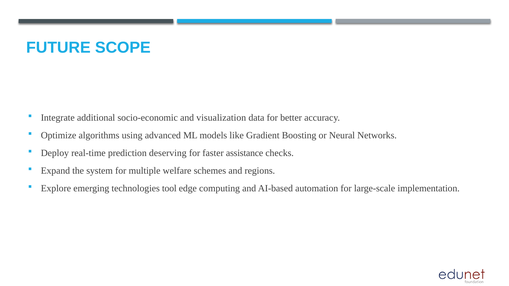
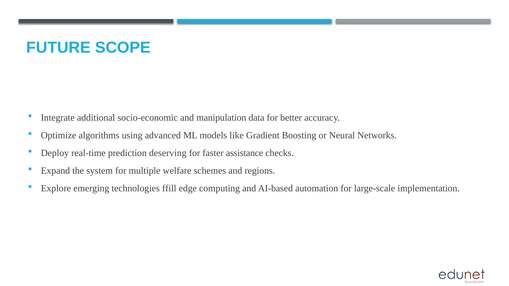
visualization: visualization -> manipulation (221, 118)
tool: tool -> ffill (169, 189)
